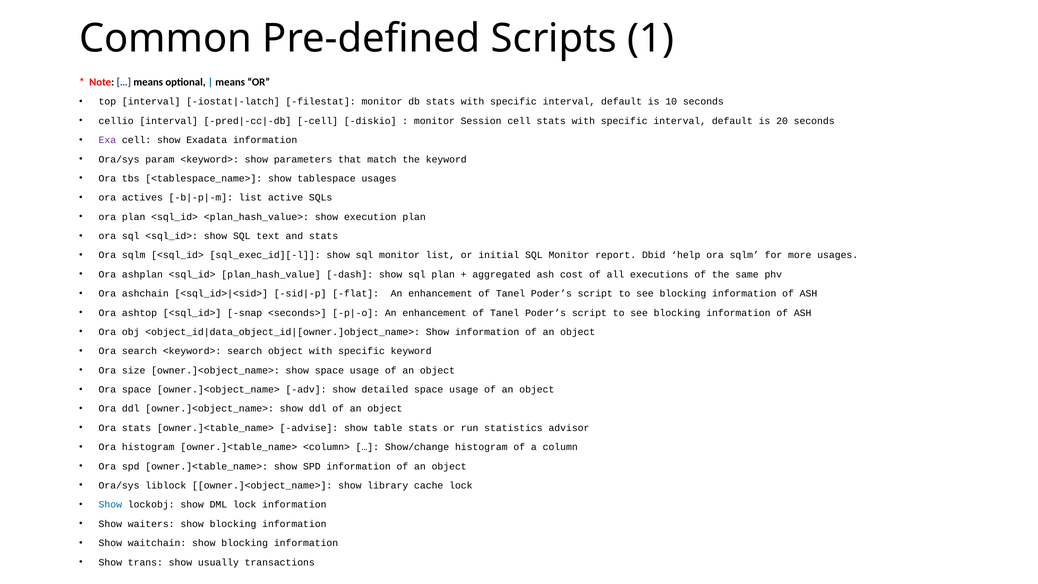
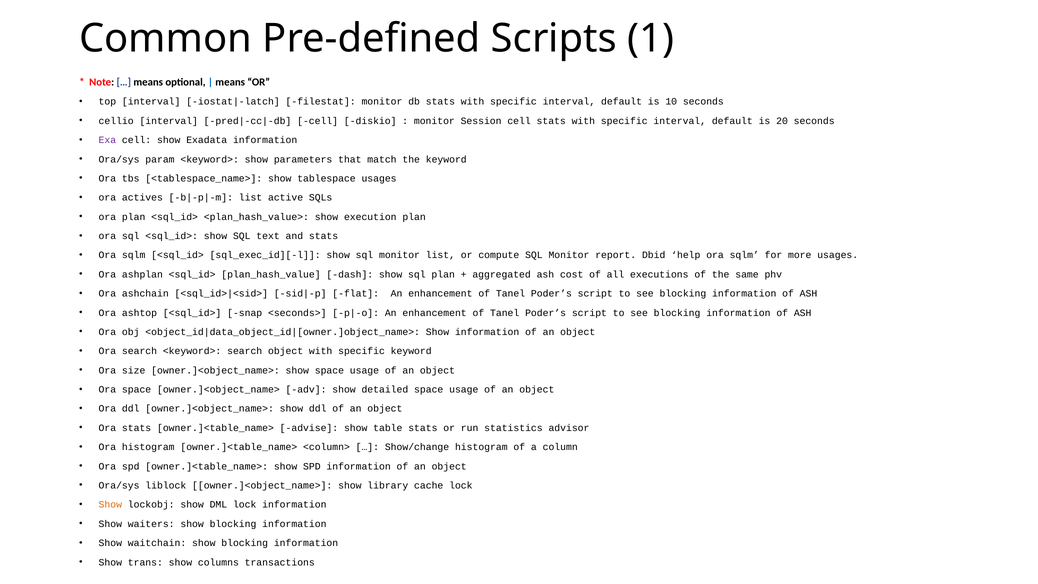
initial: initial -> compute (499, 255)
Show colour: blue -> orange (110, 505)
usually: usually -> columns (218, 562)
